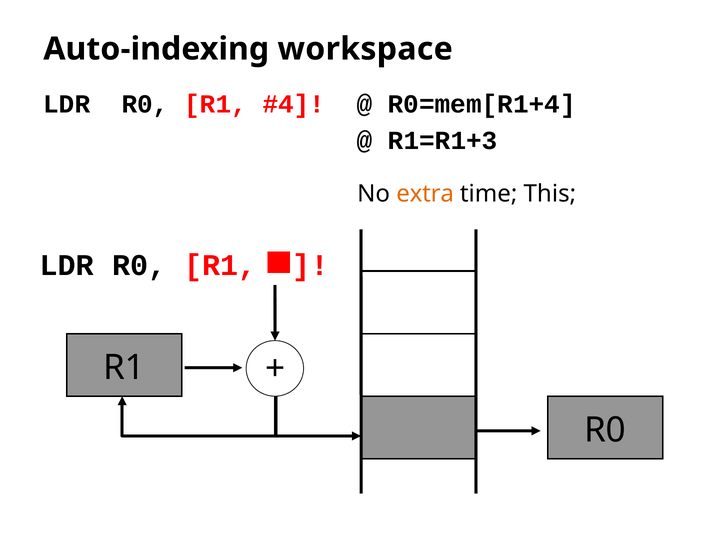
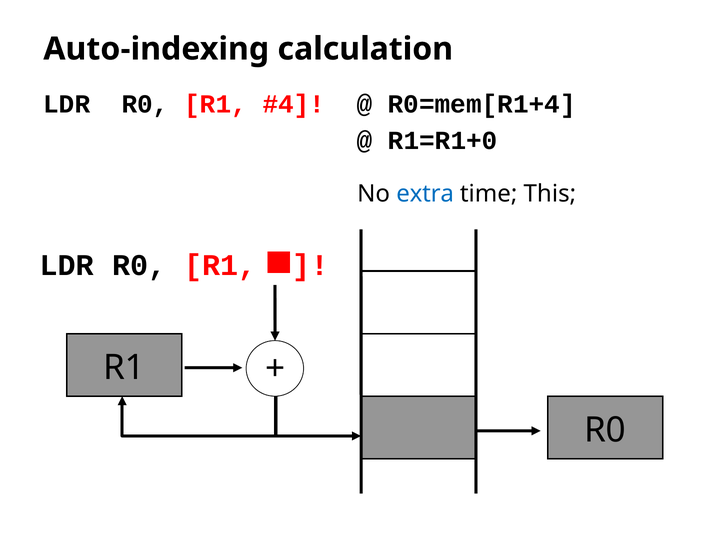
workspace: workspace -> calculation (365, 49)
R1=R1+3: R1=R1+3 -> R1=R1+0 (443, 141)
extra colour: orange -> blue (425, 194)
